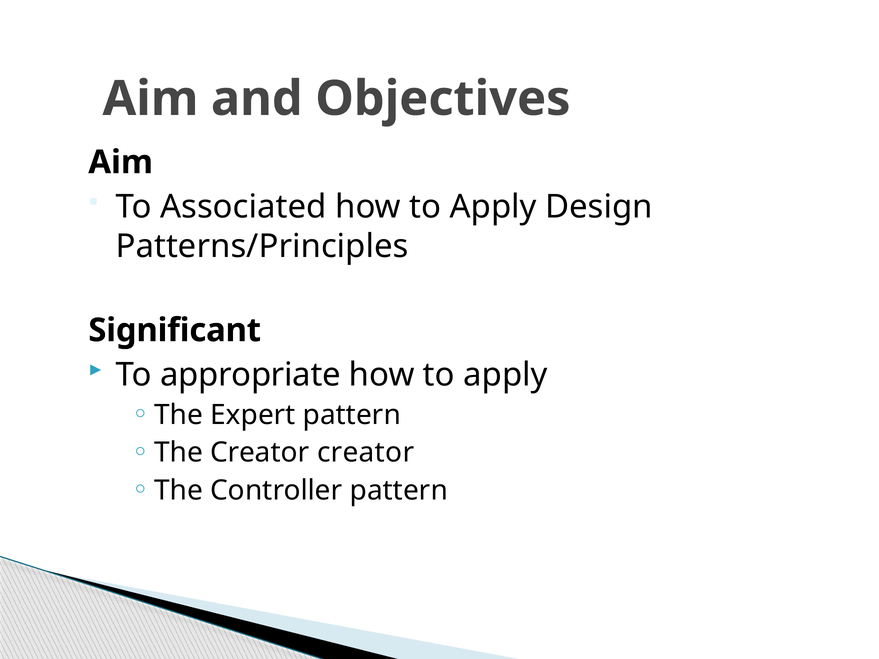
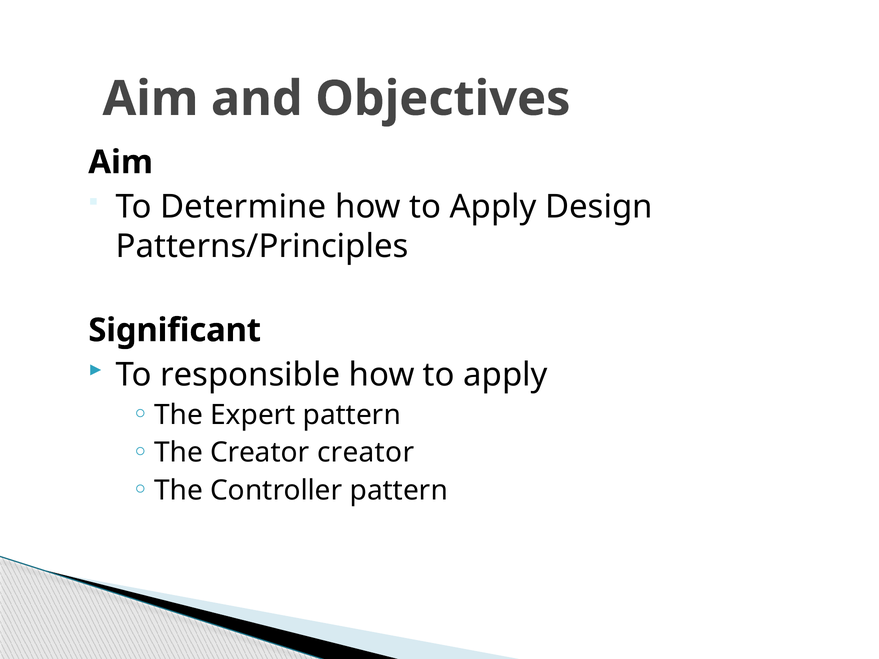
Associated: Associated -> Determine (243, 207)
appropriate: appropriate -> responsible (250, 375)
